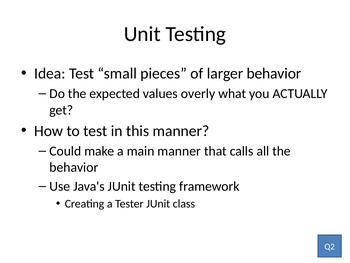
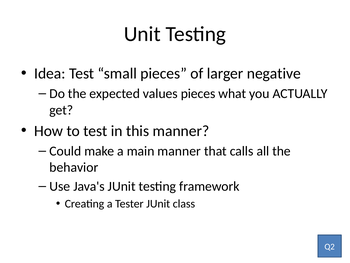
larger behavior: behavior -> negative (274, 73)
values overly: overly -> pieces (198, 94)
